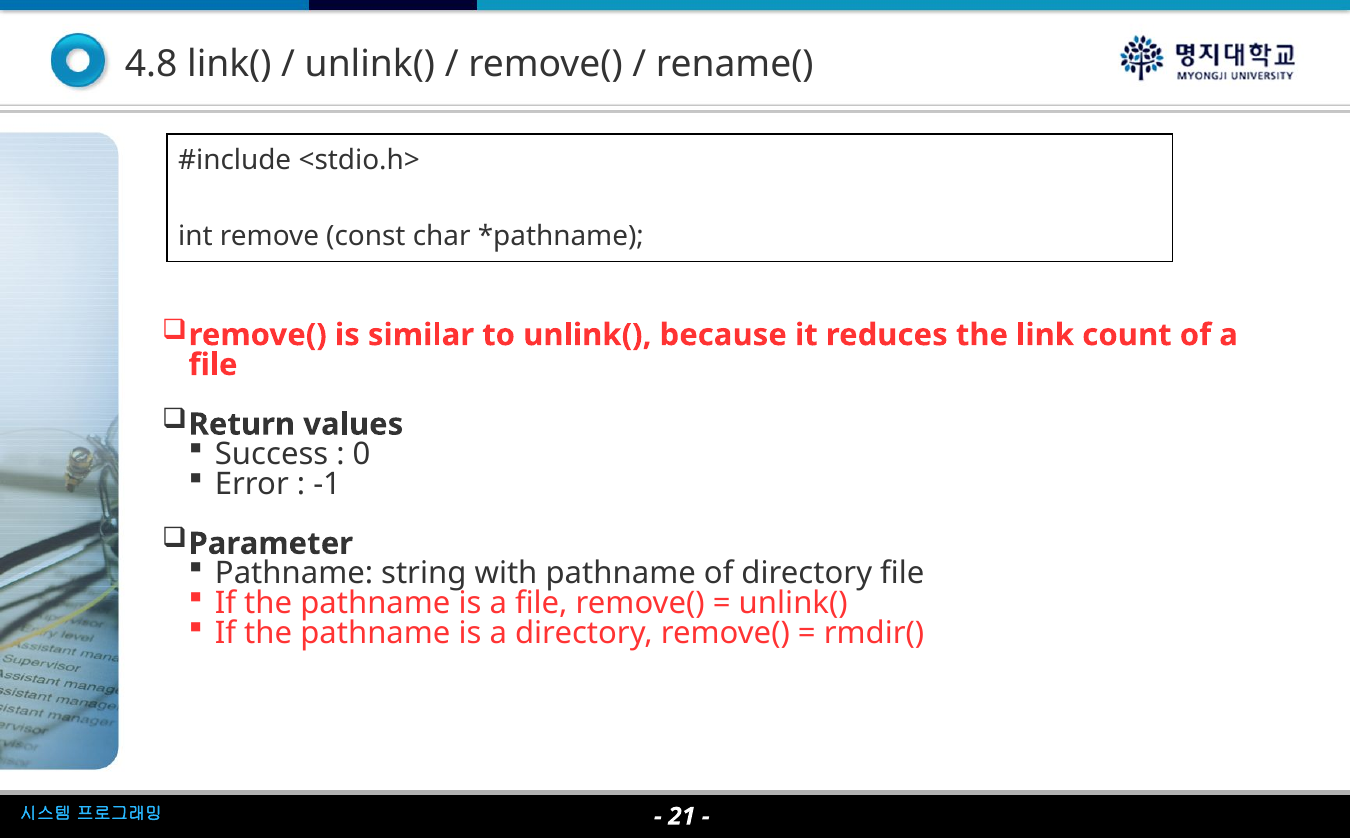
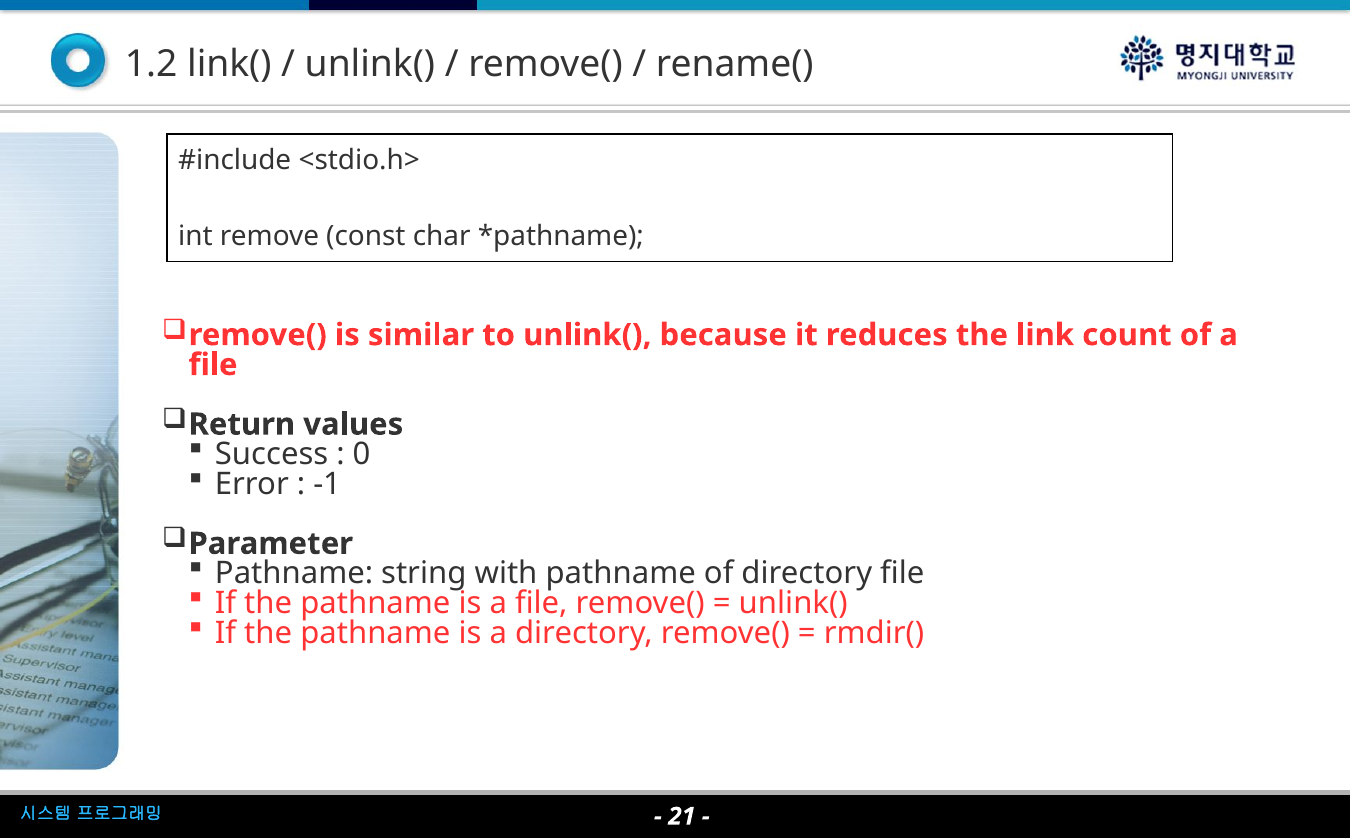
4.8: 4.8 -> 1.2 (151, 65)
